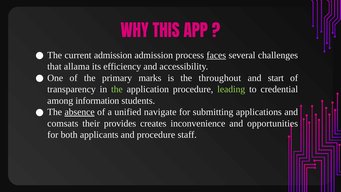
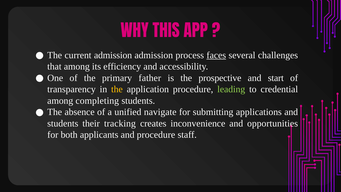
that allama: allama -> among (77, 66)
marks: marks -> father (150, 78)
throughout: throughout -> prospective (220, 78)
the colour: light green -> yellow (117, 89)
information: information -> completing (97, 101)
absence underline: present -> none (80, 112)
comsats: comsats -> students (63, 123)
provides: provides -> tracking (120, 123)
